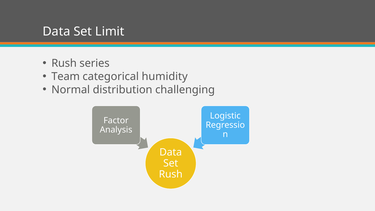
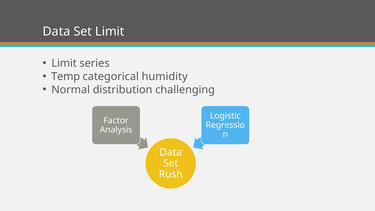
Rush: Rush -> Limit (64, 63)
Team: Team -> Temp (66, 77)
